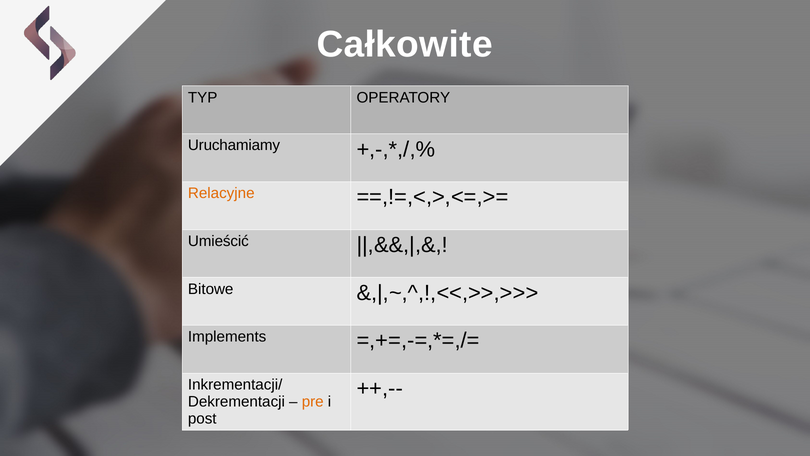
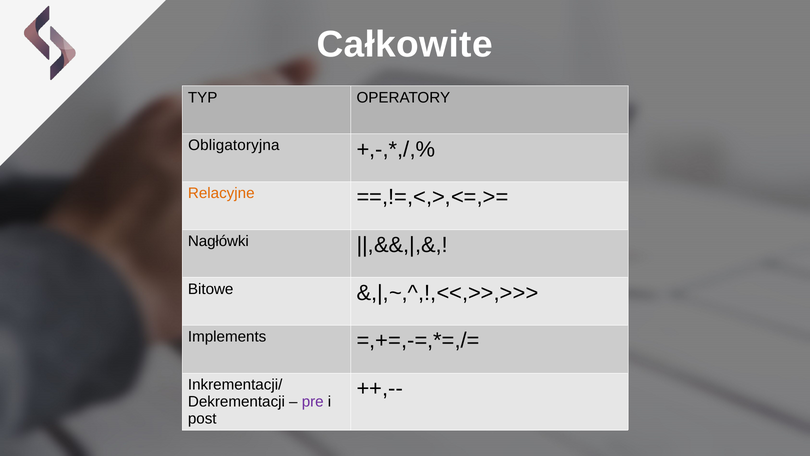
Uruchamiamy: Uruchamiamy -> Obligatoryjna (234, 145)
Umieścić: Umieścić -> Nagłówki (218, 241)
pre colour: orange -> purple (313, 401)
